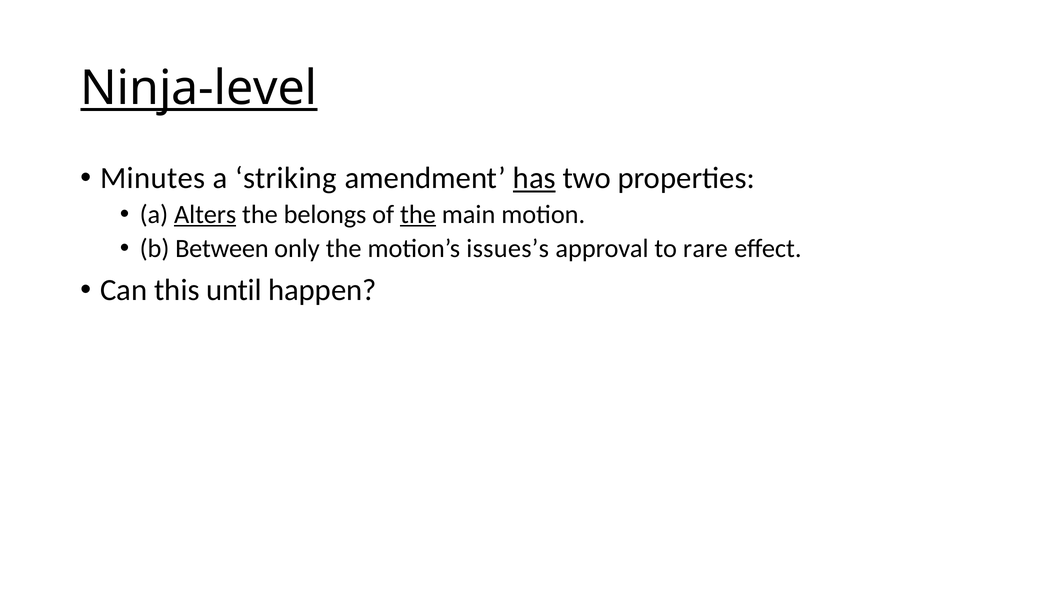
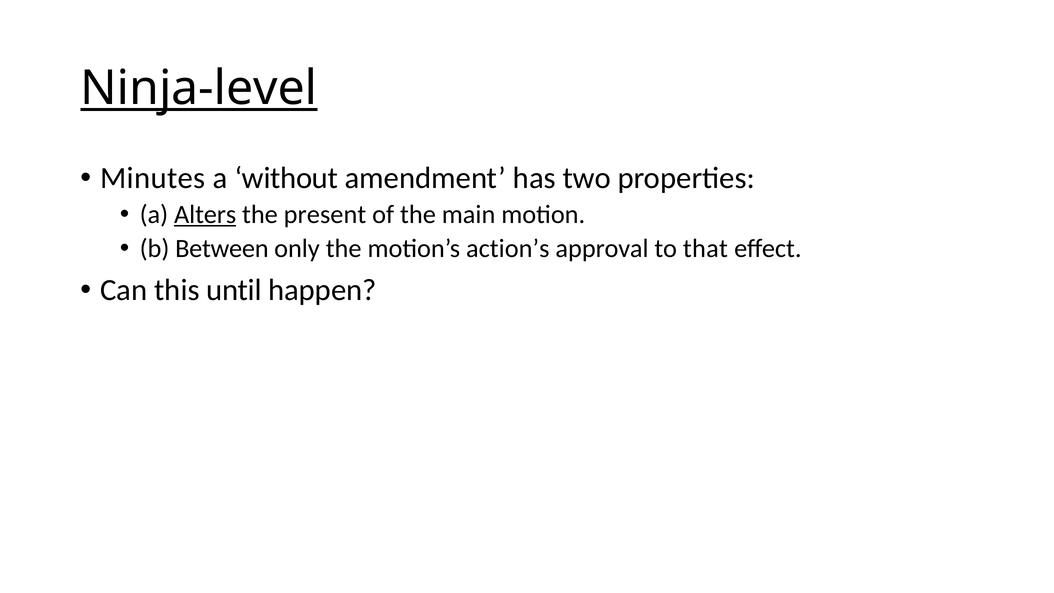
striking: striking -> without (286, 178)
has underline: present -> none (534, 178)
belongs: belongs -> present (325, 215)
the underline: present -> none (418, 215)
issues’s: issues’s -> action’s (508, 248)
rare: rare -> that (705, 248)
